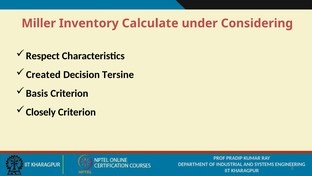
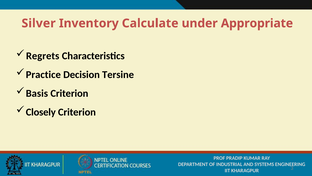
Miller: Miller -> Silver (39, 23)
Considering: Considering -> Appropriate (257, 23)
Respect: Respect -> Regrets (43, 56)
Created: Created -> Practice (43, 74)
